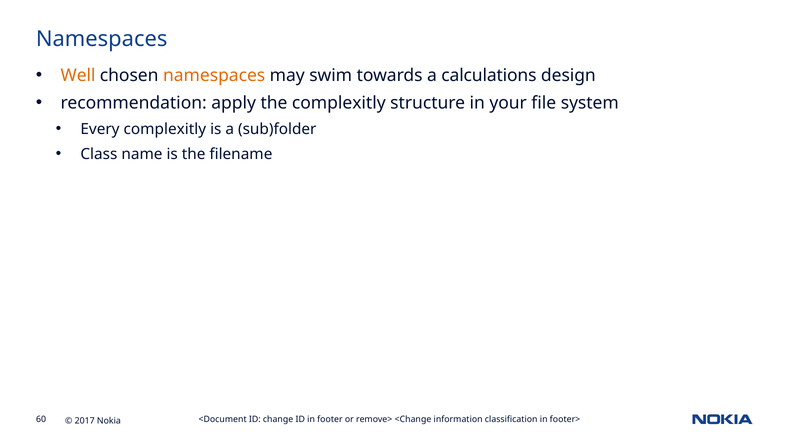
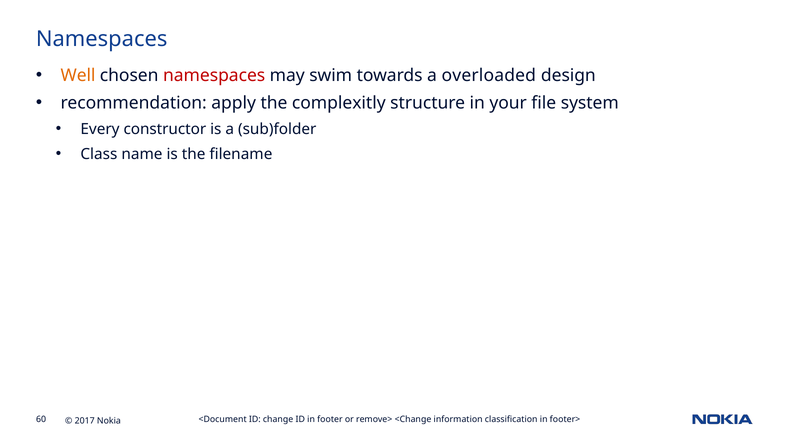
namespaces colour: orange -> red (214, 75)
calculations: calculations -> overloaded (489, 75)
Every complexitly: complexitly -> constructor (165, 129)
